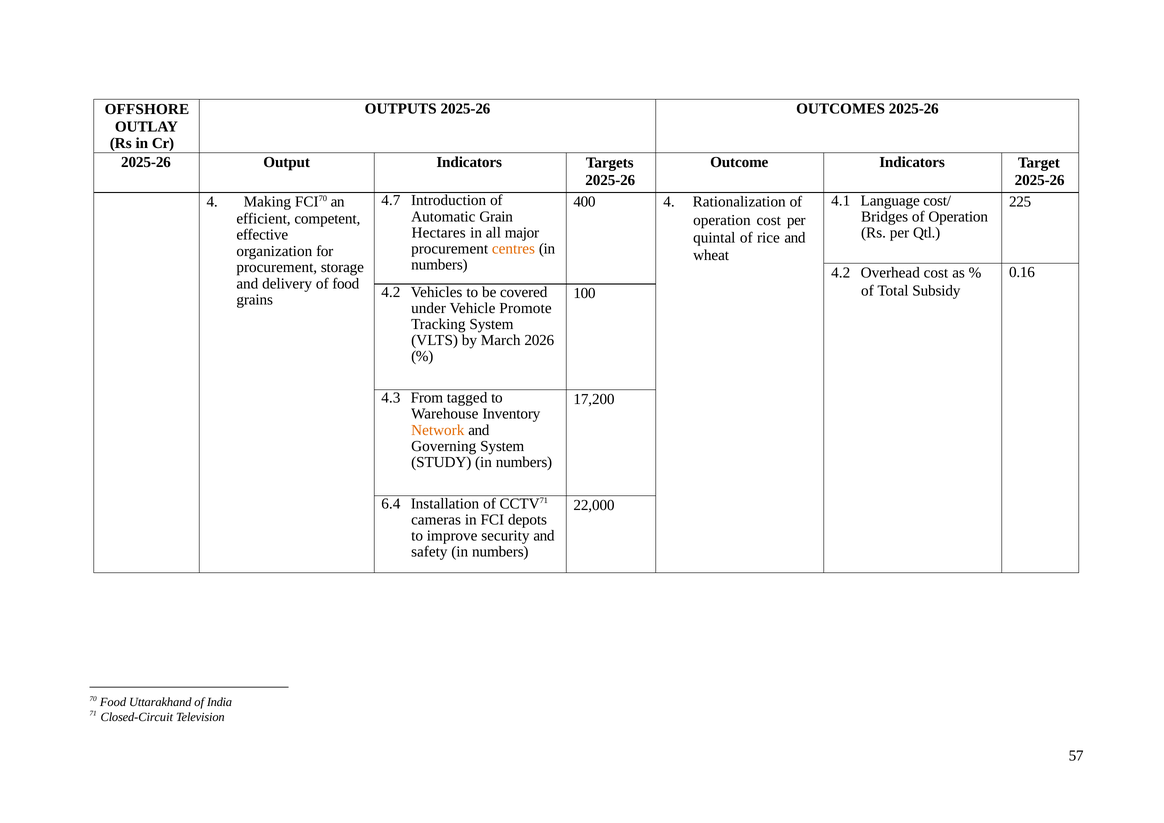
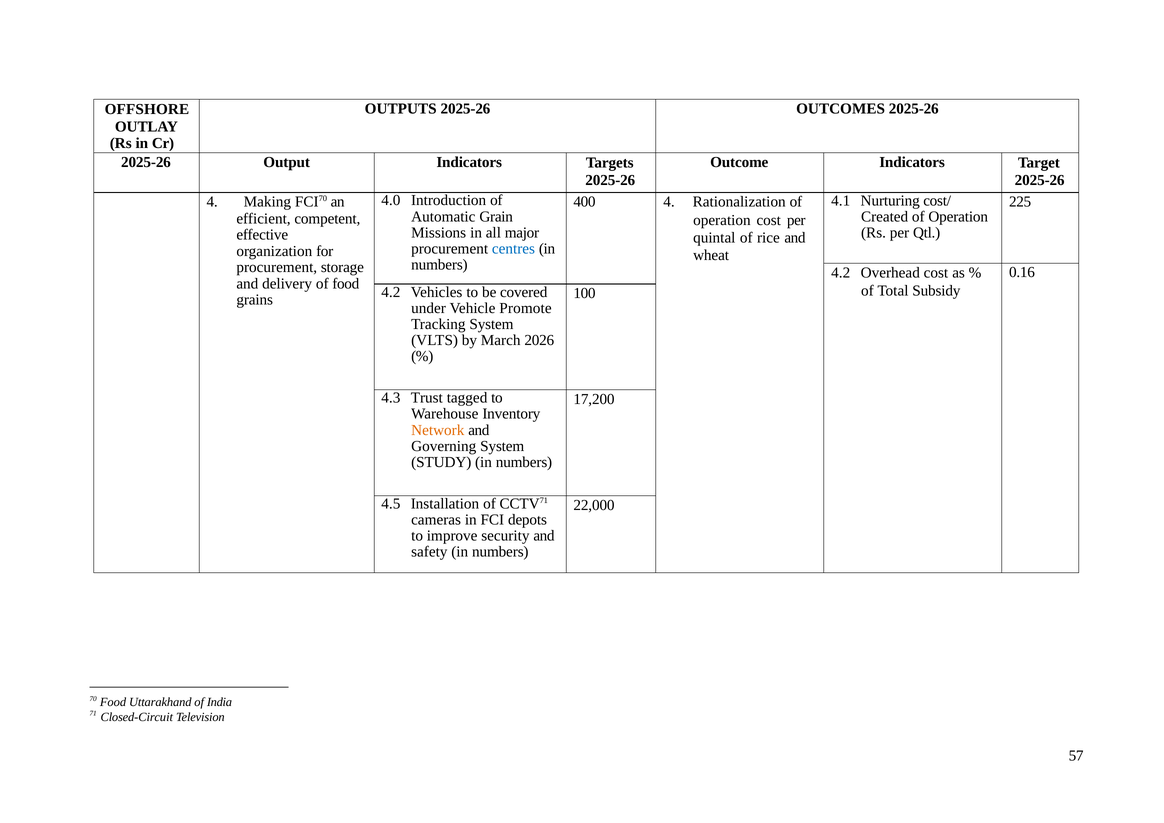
4.7: 4.7 -> 4.0 (391, 200)
Language: Language -> Nurturing (890, 200)
Bridges: Bridges -> Created (885, 217)
Hectares: Hectares -> Missions (439, 232)
centres colour: orange -> blue (513, 249)
From: From -> Trust (427, 398)
6.4: 6.4 -> 4.5 (391, 503)
